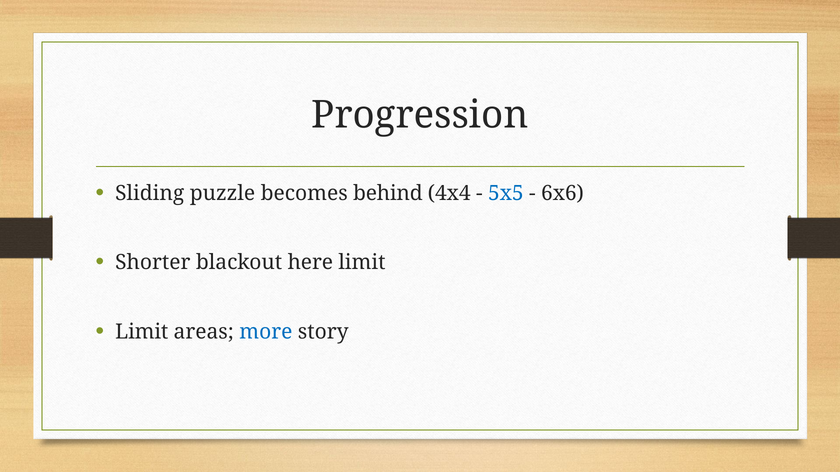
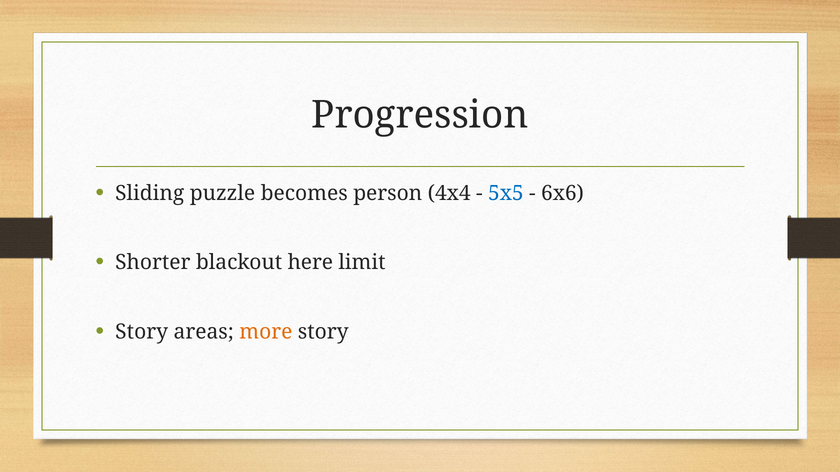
behind: behind -> person (388, 193)
Limit: Limit -> Story (142, 332)
more colour: blue -> orange (266, 332)
